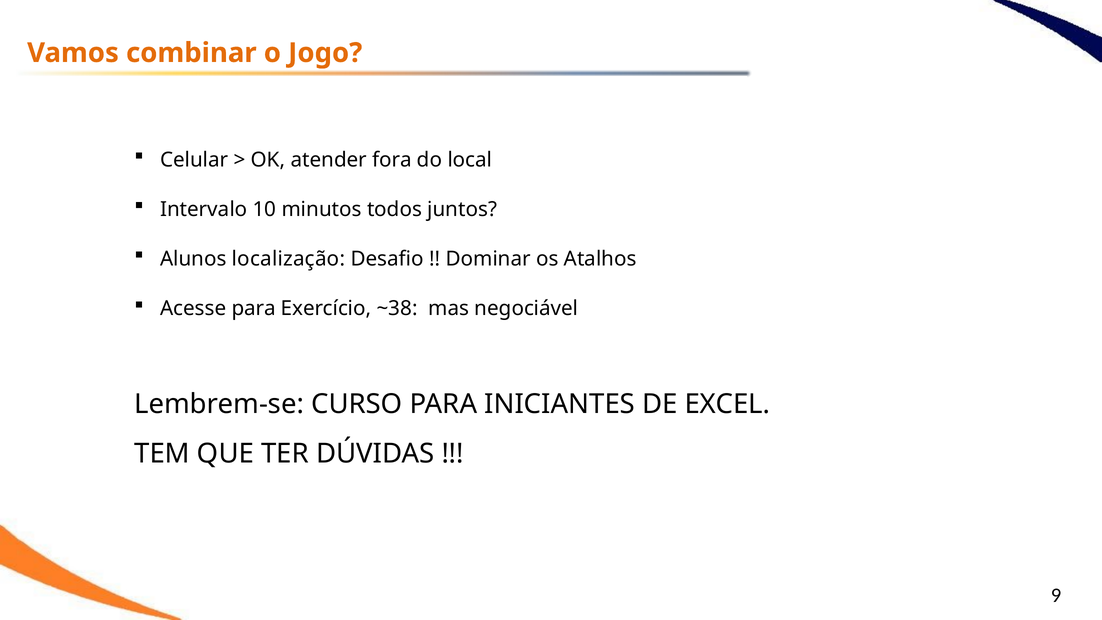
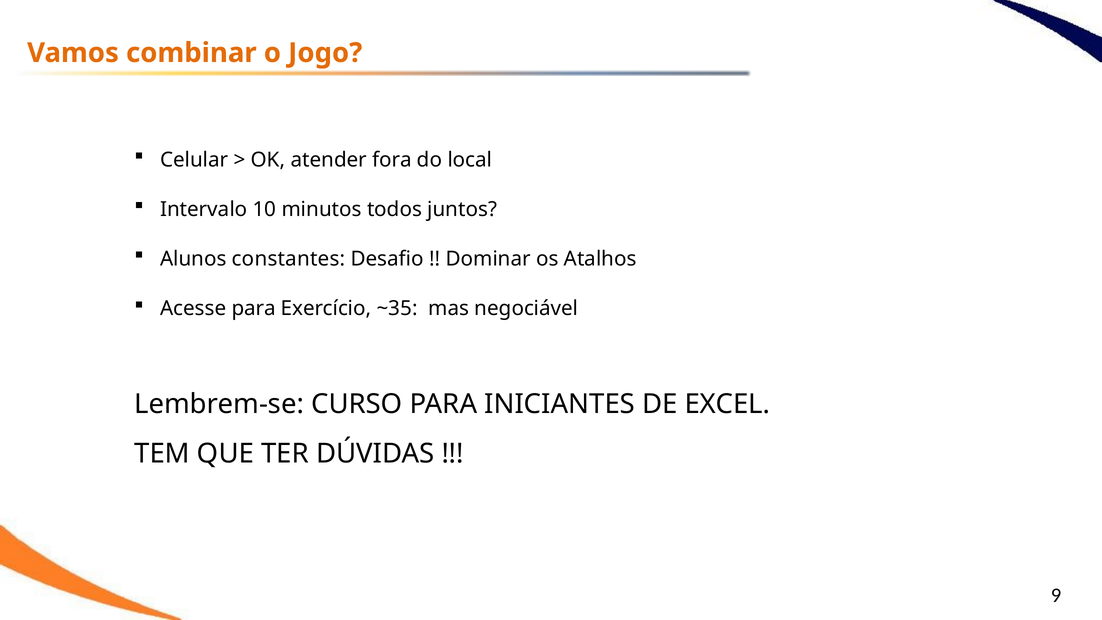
localização: localização -> constantes (289, 259)
~38: ~38 -> ~35 (397, 309)
